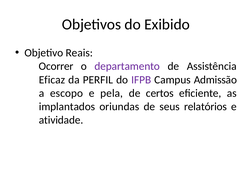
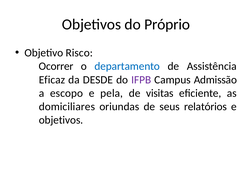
Exibido: Exibido -> Próprio (167, 24)
Reais: Reais -> Risco (79, 53)
departamento colour: purple -> blue (127, 66)
PERFIL: PERFIL -> DESDE (98, 80)
certos: certos -> visitas (160, 93)
implantados: implantados -> domiciliares (67, 107)
atividade: atividade -> objetivos (61, 120)
